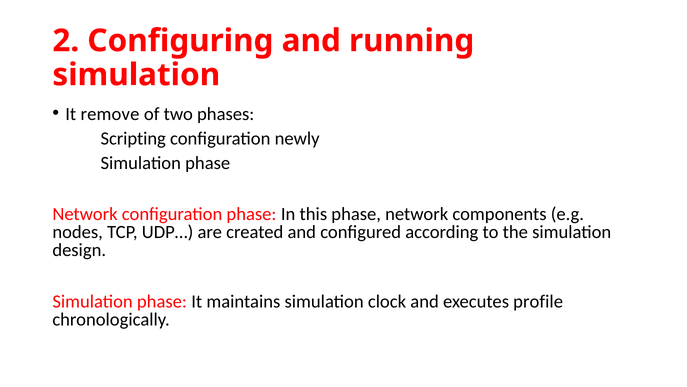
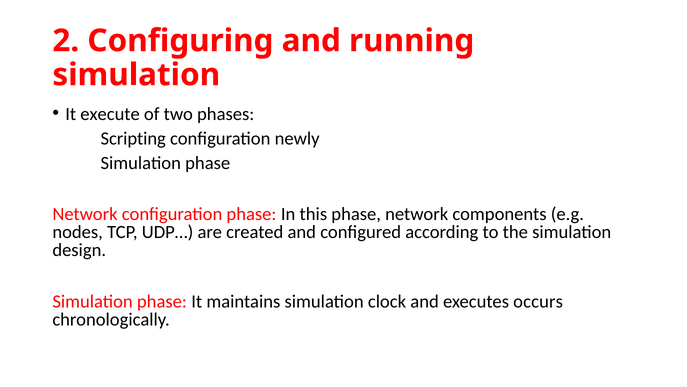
remove: remove -> execute (110, 114)
profile: profile -> occurs (538, 301)
